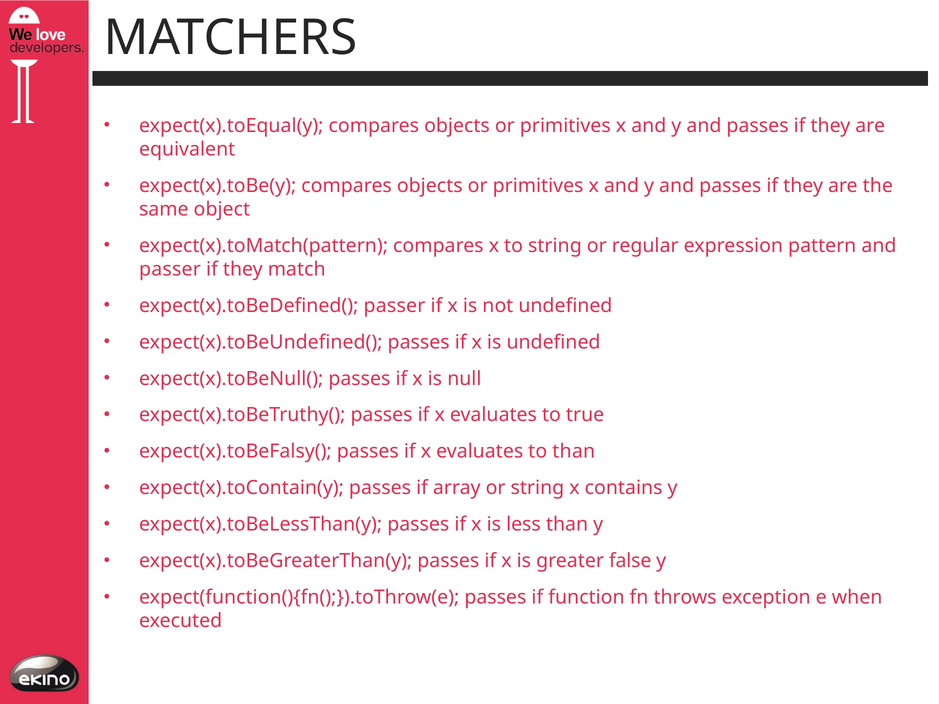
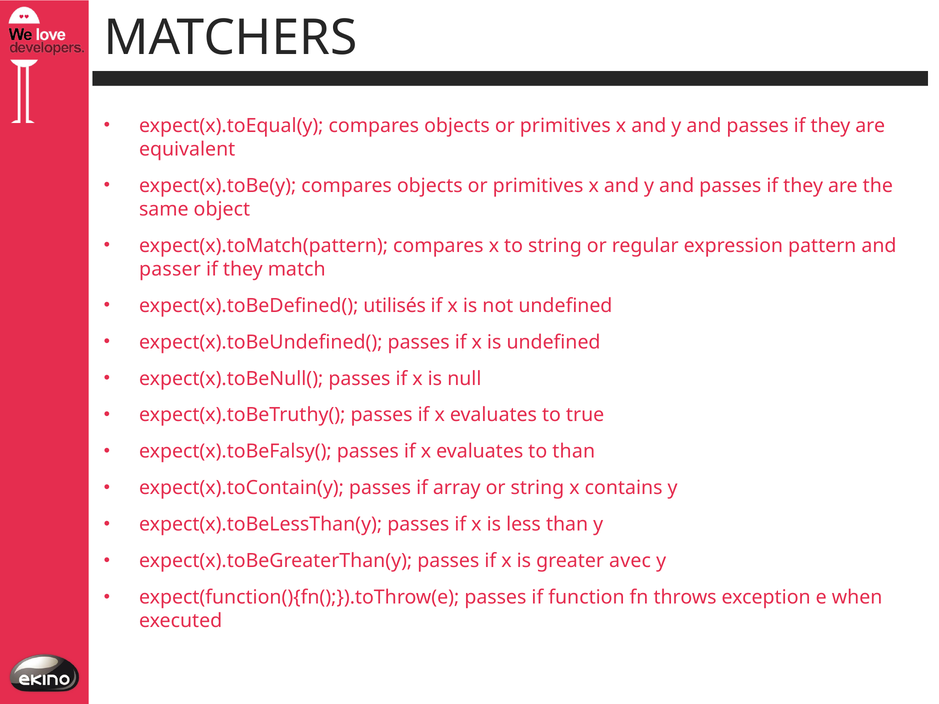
expect(x).toBeDefined( passer: passer -> utilisés (395, 306)
false: false -> avec (630, 561)
